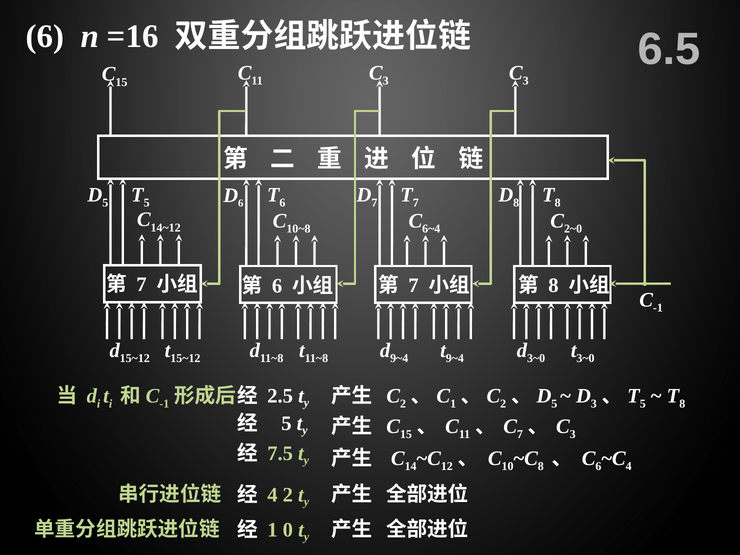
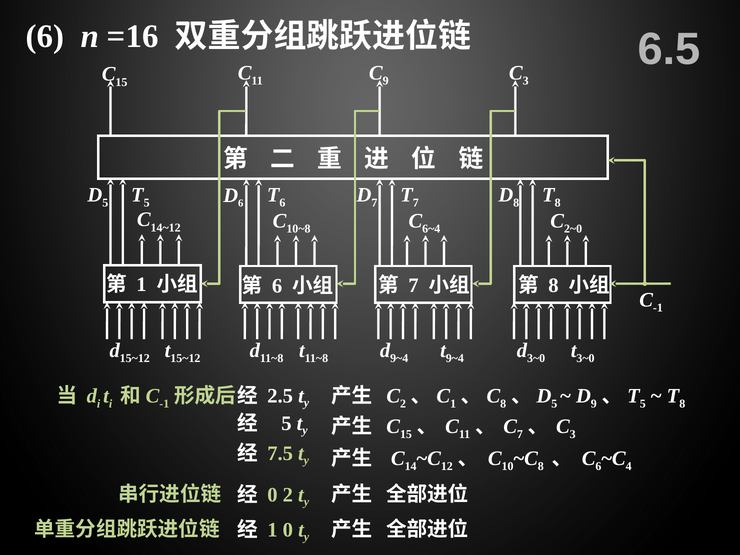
3: 3 -> 9 (386, 81)
7: 7 -> 1 (141, 285)
2: 2 -> 8 (503, 404)
3: 3 -> 9 (594, 404)
4: 4 -> 0 (272, 495)
